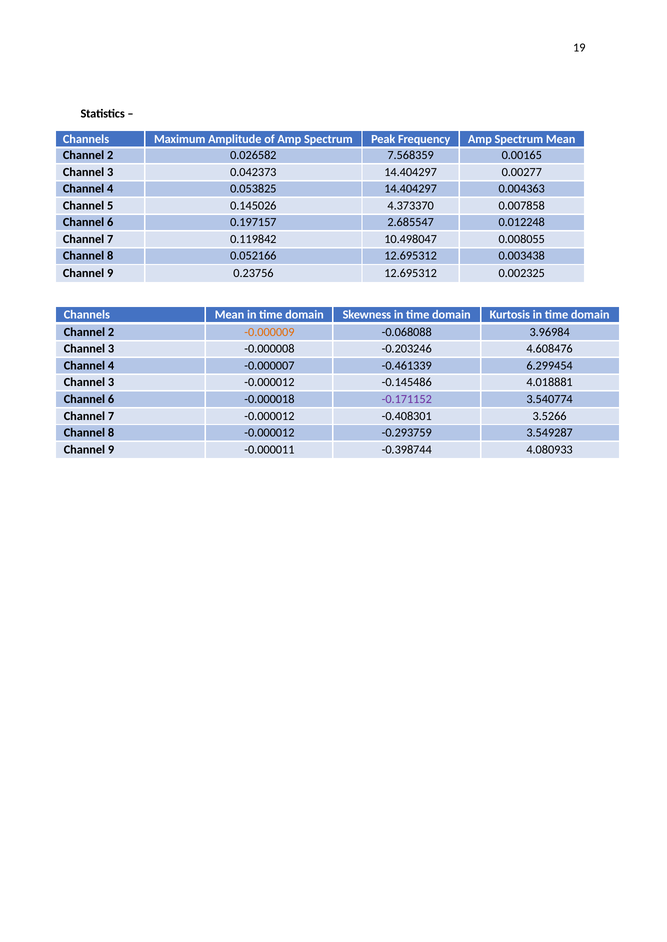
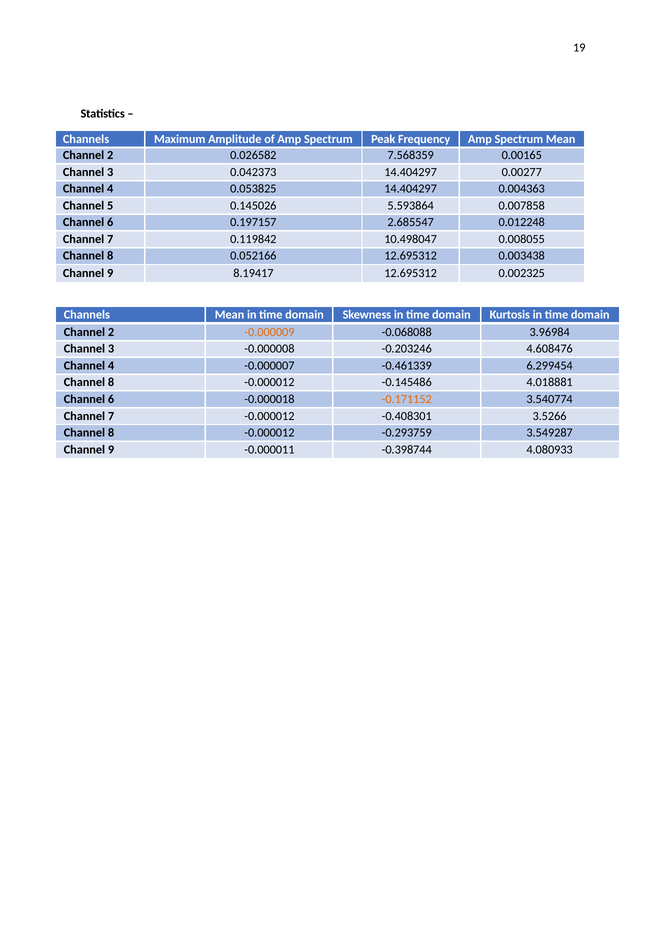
4.373370: 4.373370 -> 5.593864 (411, 206)
0.23756: 0.23756 -> 8.19417 (253, 273)
3: 3 -> 8 (111, 383)
-0.171152 colour: purple -> orange (407, 399)
